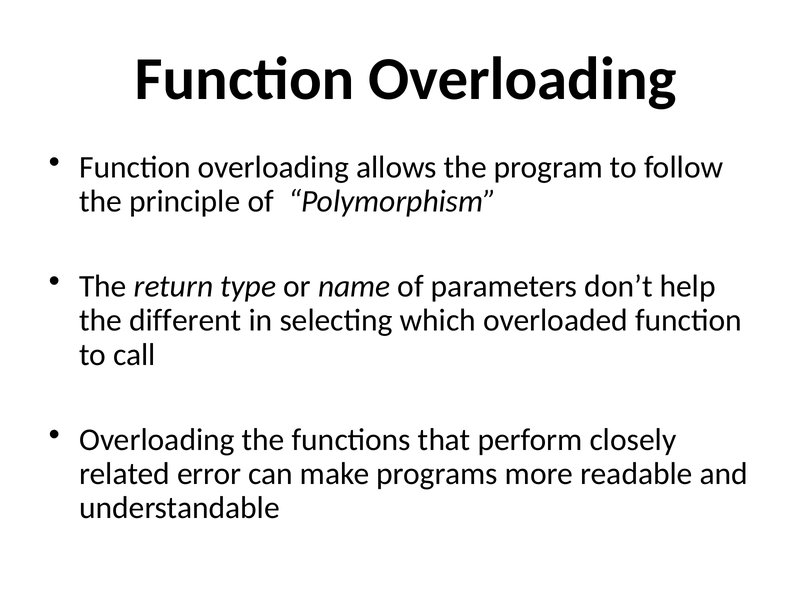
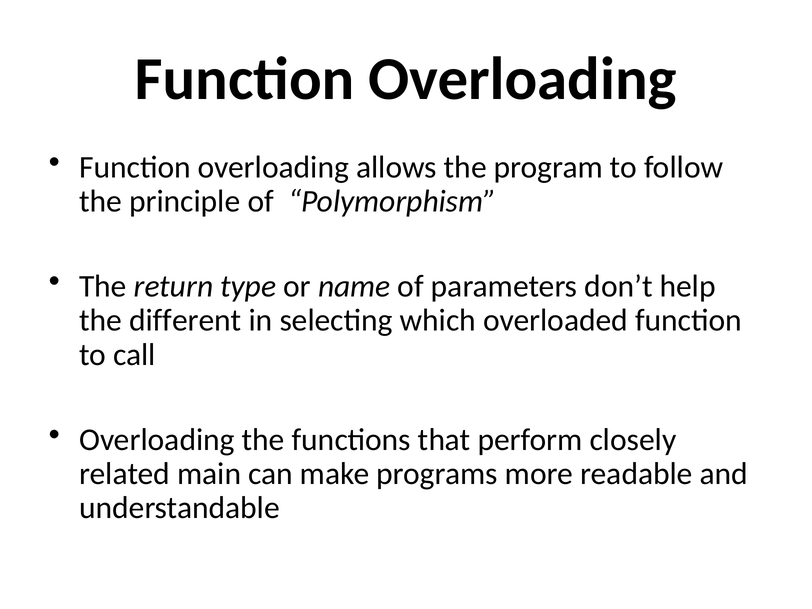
error: error -> main (209, 474)
